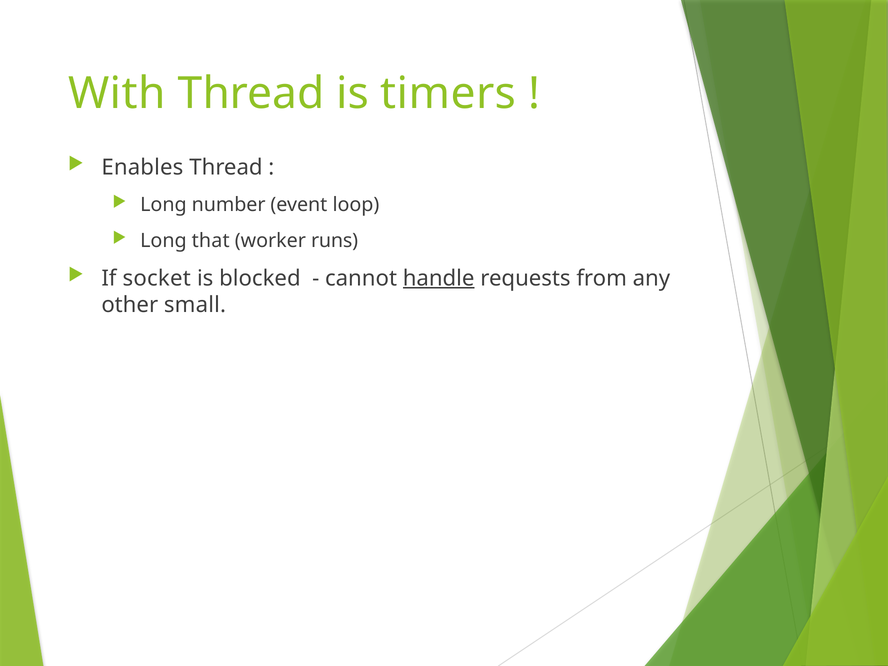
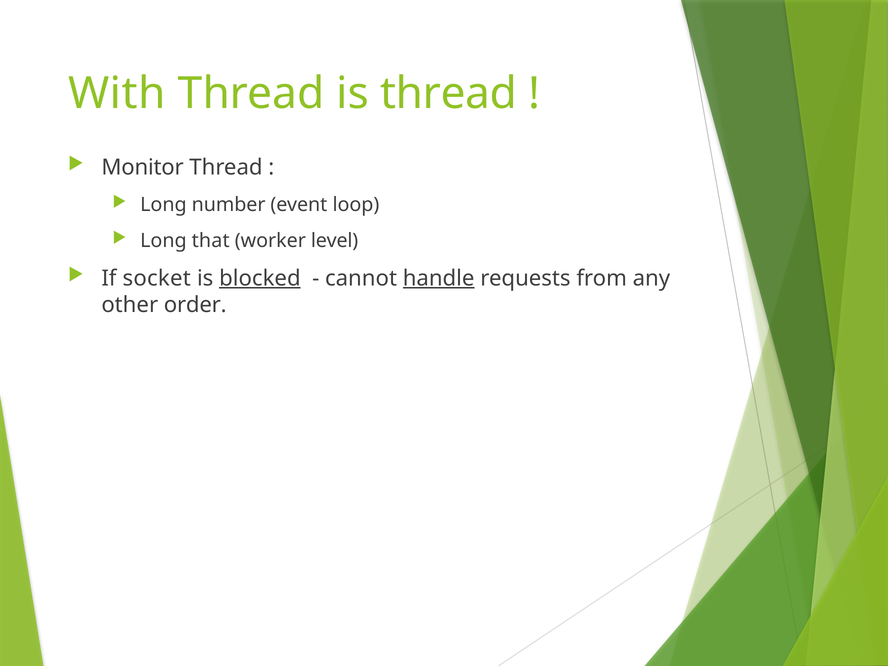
is timers: timers -> thread (449, 93)
Enables: Enables -> Monitor (143, 167)
runs: runs -> level (335, 241)
blocked underline: none -> present (260, 278)
small: small -> order (195, 305)
